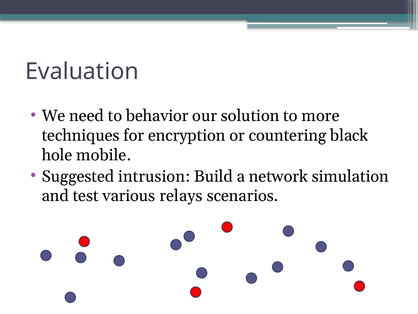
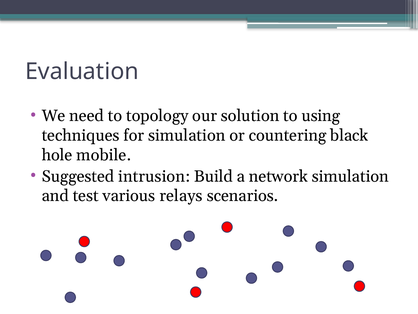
behavior: behavior -> topology (157, 116)
more: more -> using (321, 116)
for encryption: encryption -> simulation (187, 135)
